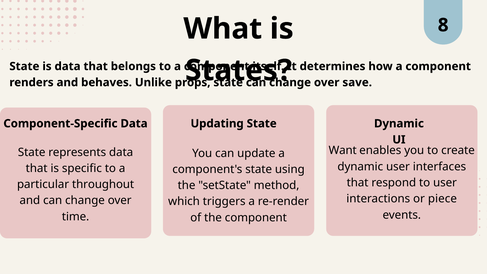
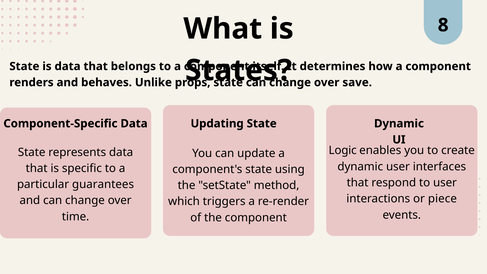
Want: Want -> Logic (343, 151)
throughout: throughout -> guarantees (103, 184)
